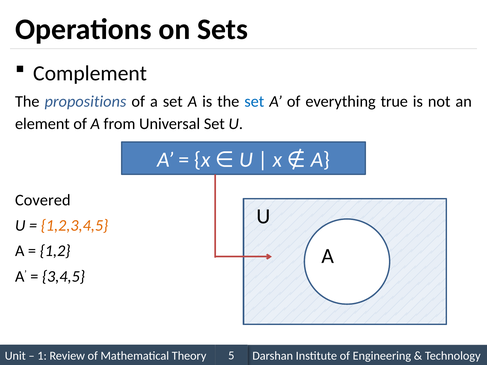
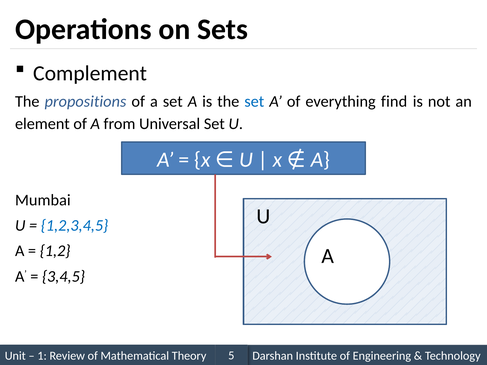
true: true -> find (394, 102)
Covered: Covered -> Mumbai (43, 200)
1,2,3,4,5 colour: orange -> blue (75, 226)
